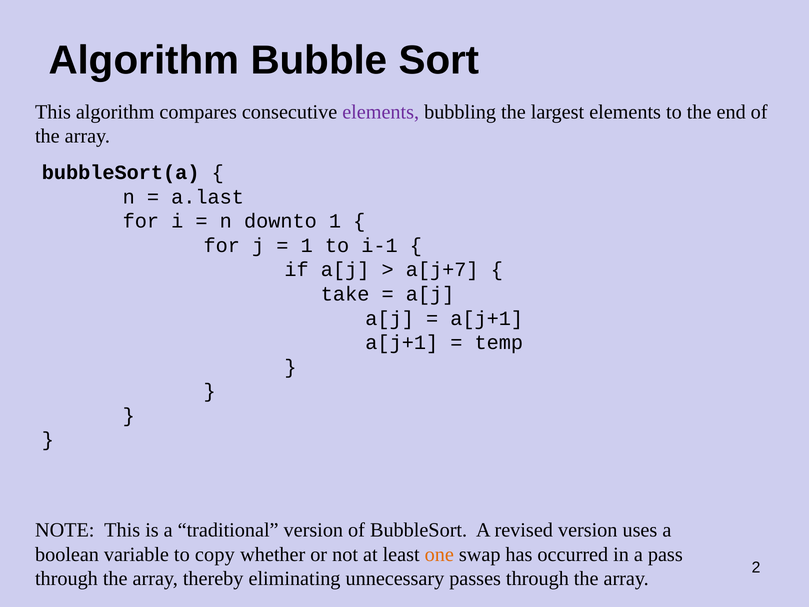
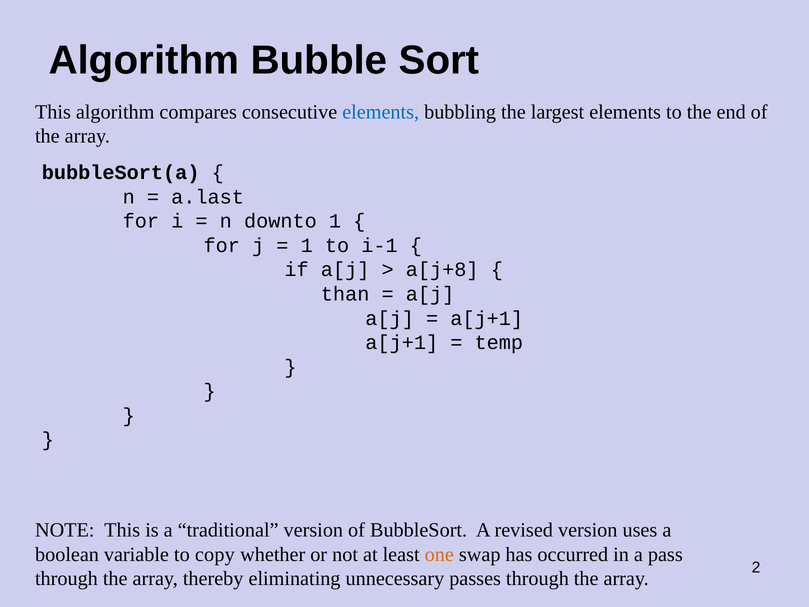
elements colour: purple -> blue (381, 112)
a[j+7: a[j+7 -> a[j+8 (442, 270)
take: take -> than (345, 294)
